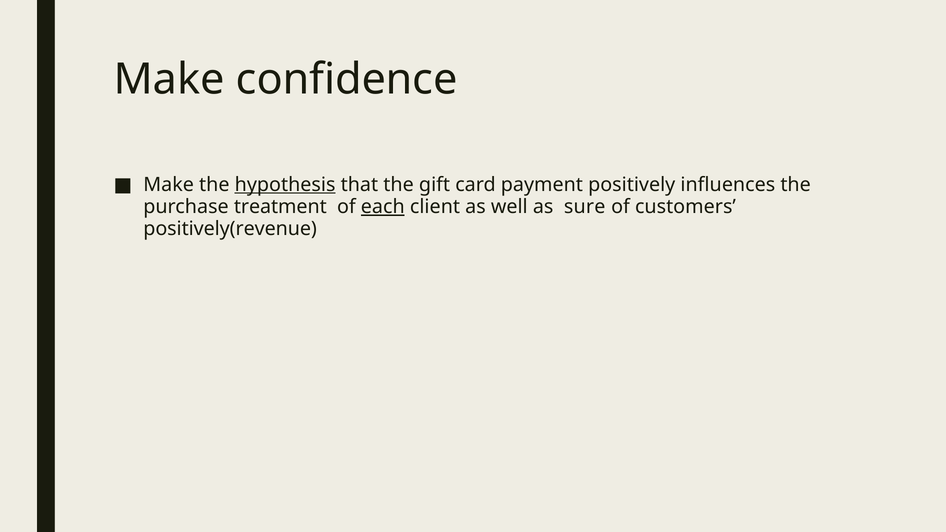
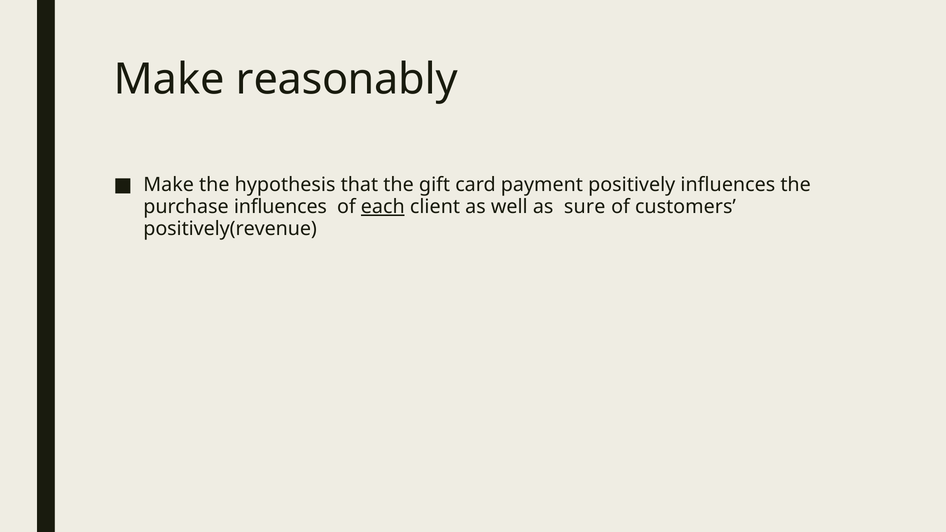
confidence: confidence -> reasonably (347, 79)
hypothesis underline: present -> none (285, 185)
purchase treatment: treatment -> influences (280, 207)
